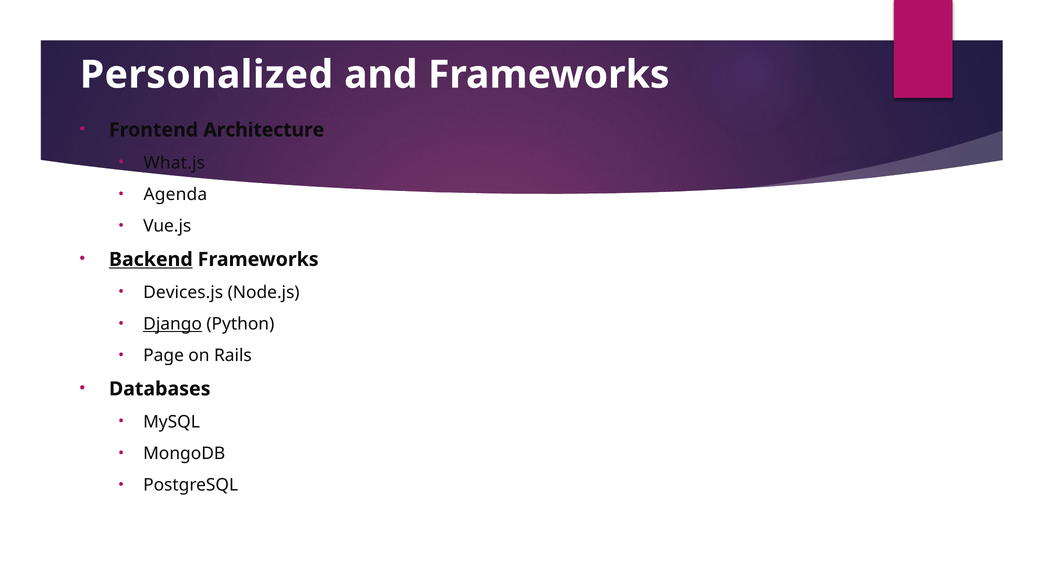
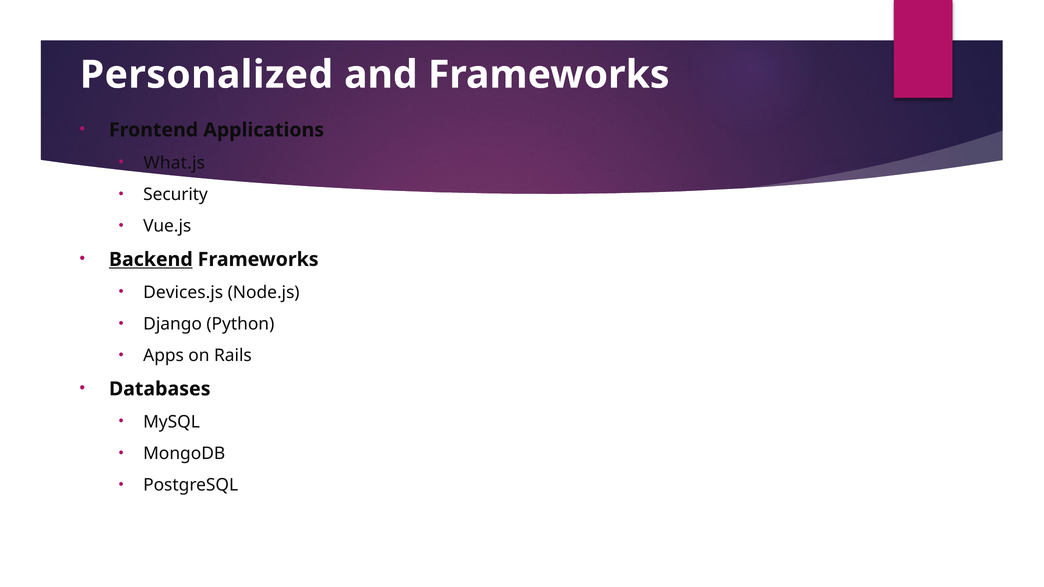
Architecture: Architecture -> Applications (264, 130)
Agenda: Agenda -> Security (176, 195)
Django underline: present -> none (173, 324)
Page: Page -> Apps (164, 356)
